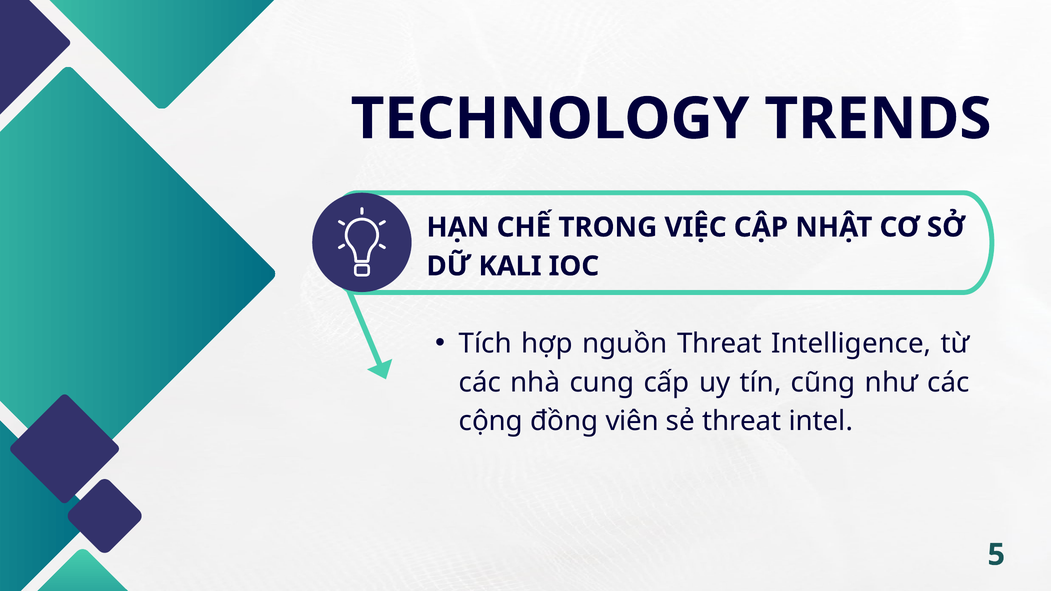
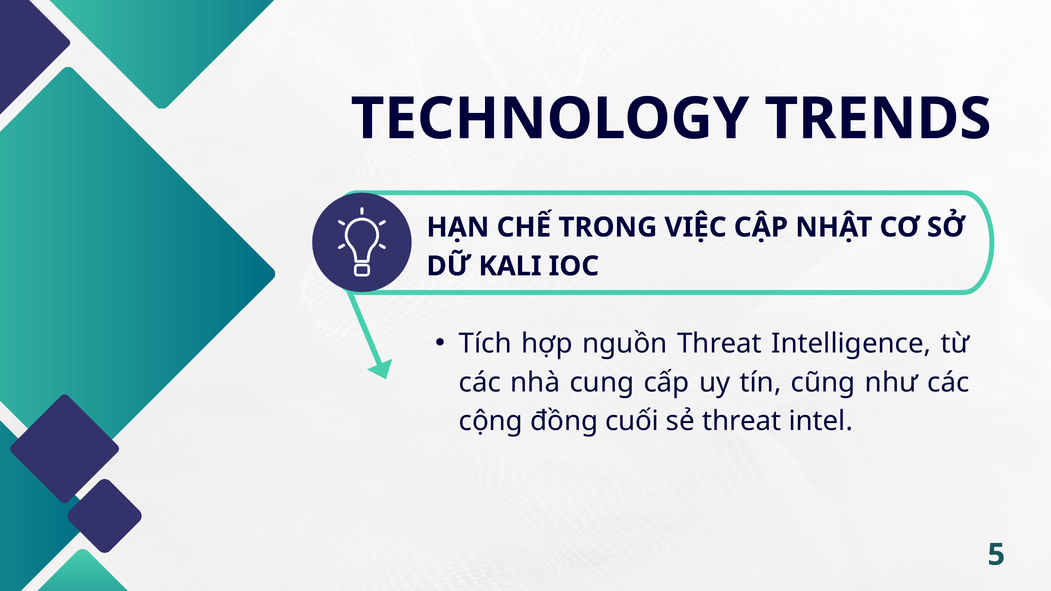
viên: viên -> cuối (632, 421)
